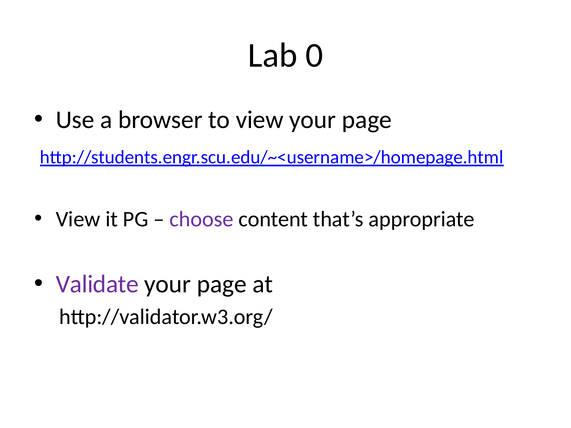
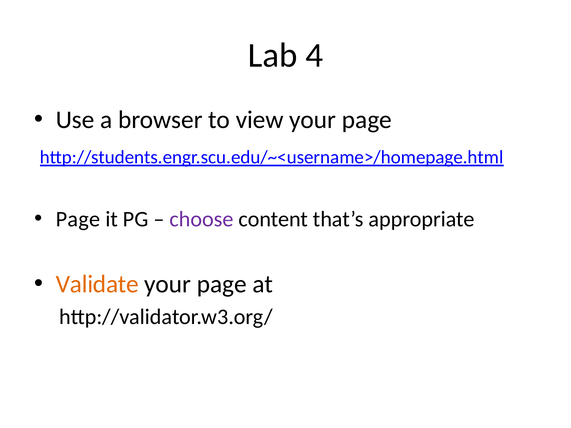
0: 0 -> 4 (314, 55)
View: View -> Page (78, 219)
Validate colour: purple -> orange (97, 284)
